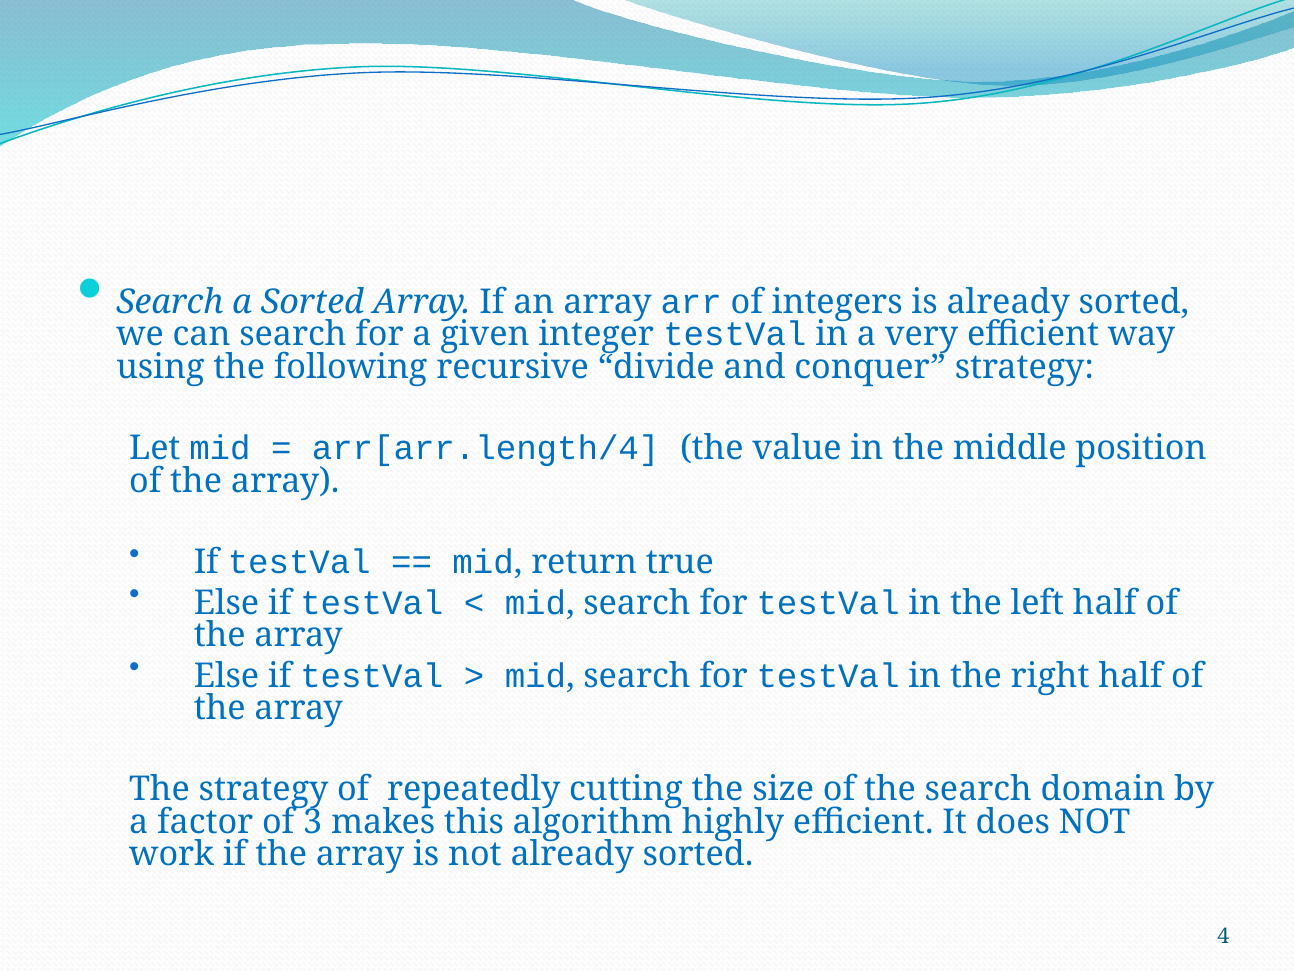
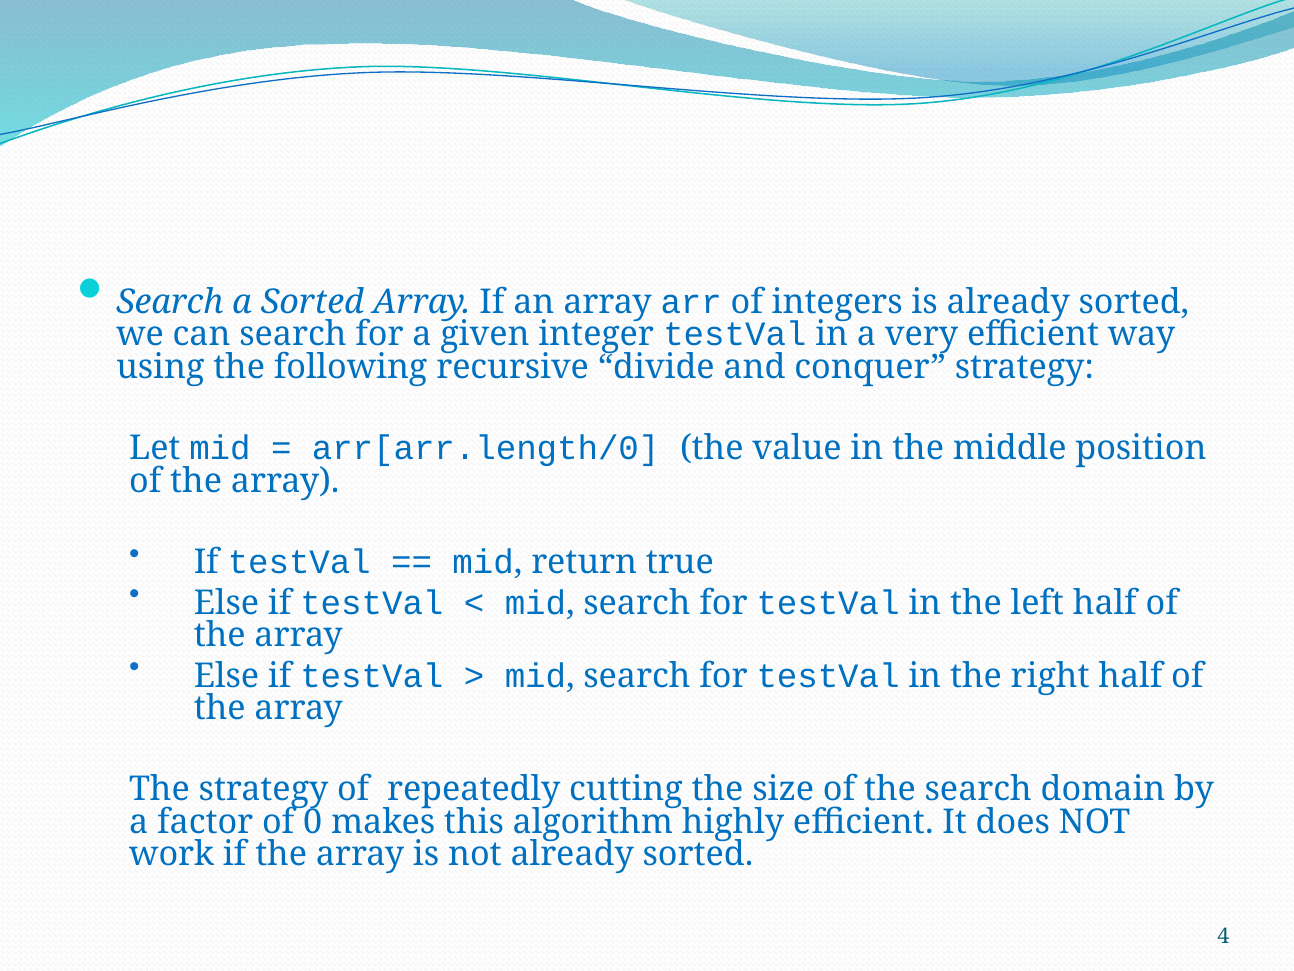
arr[arr.length/4: arr[arr.length/4 -> arr[arr.length/0 (486, 448)
3: 3 -> 0 (313, 821)
